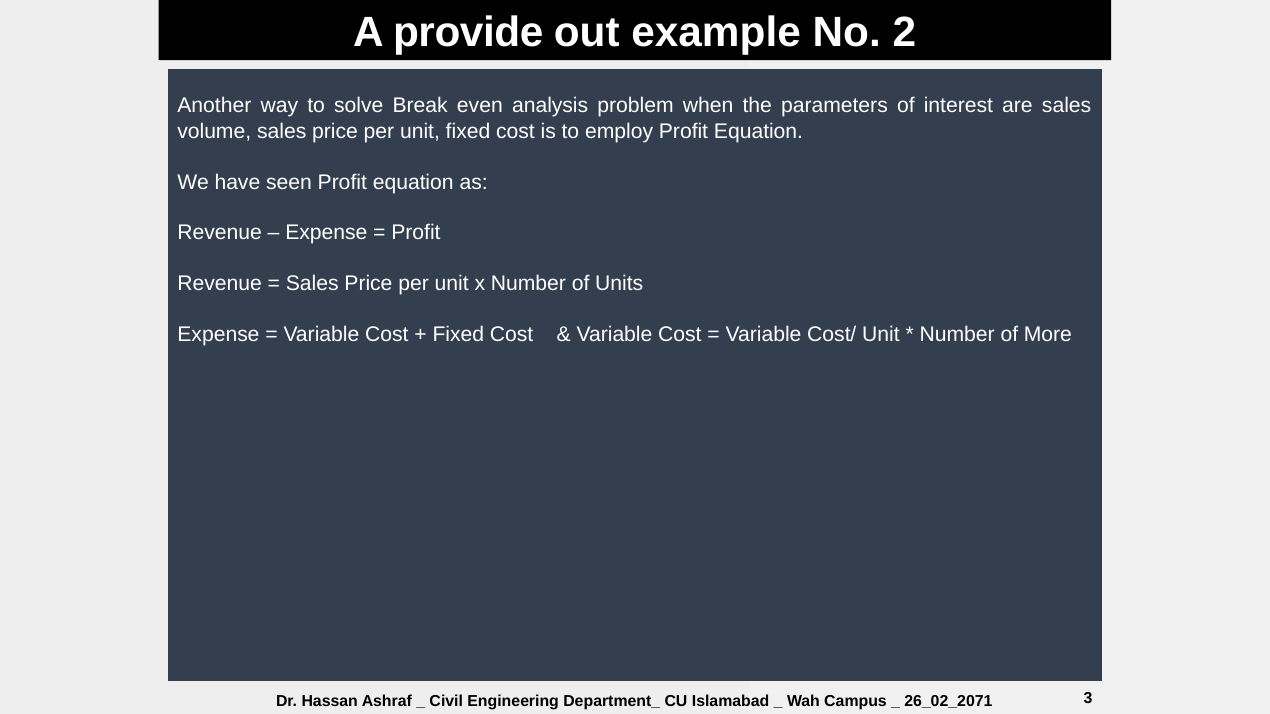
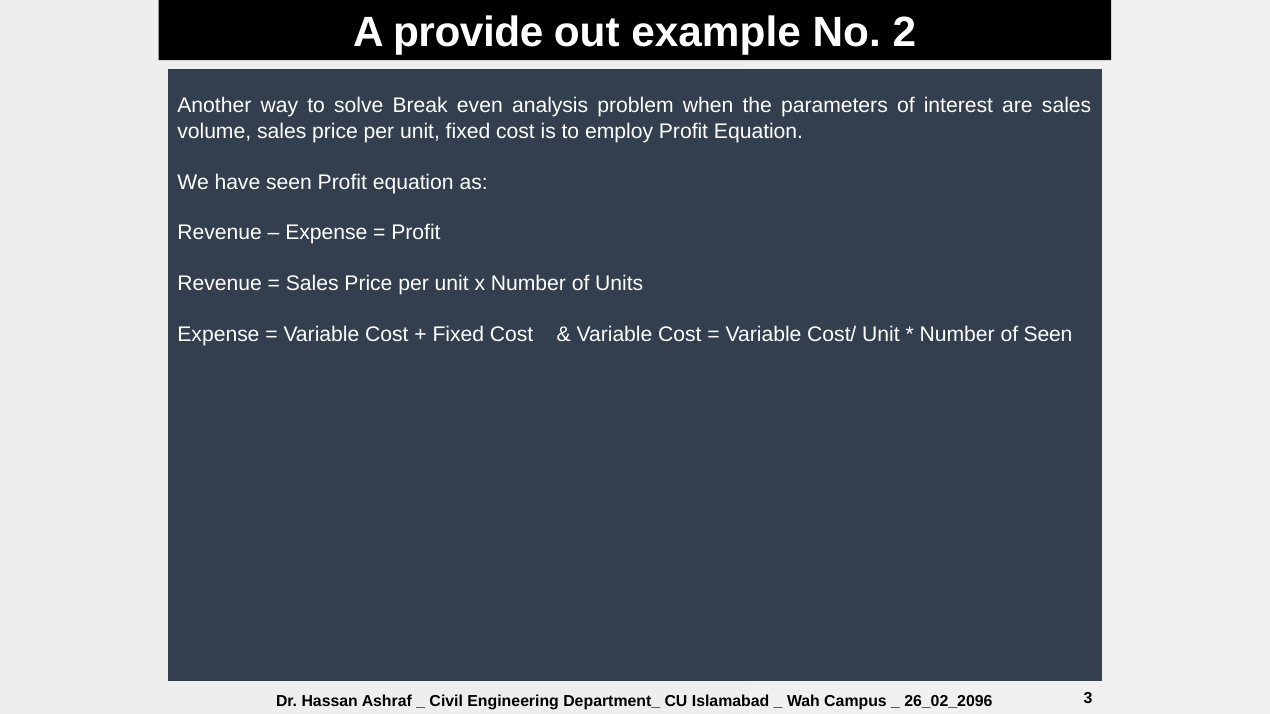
of More: More -> Seen (1048, 334)
26_02_2071: 26_02_2071 -> 26_02_2096 (948, 701)
